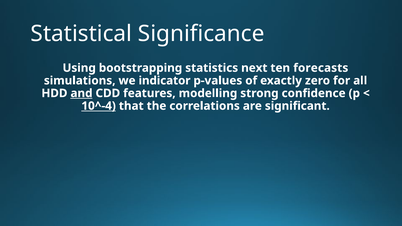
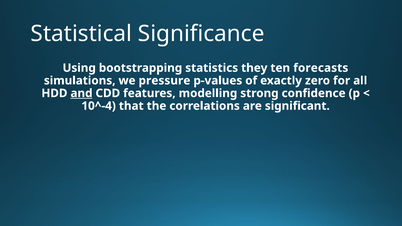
next: next -> they (254, 68)
indicator: indicator -> pressure (164, 81)
10^-4 underline: present -> none (99, 106)
